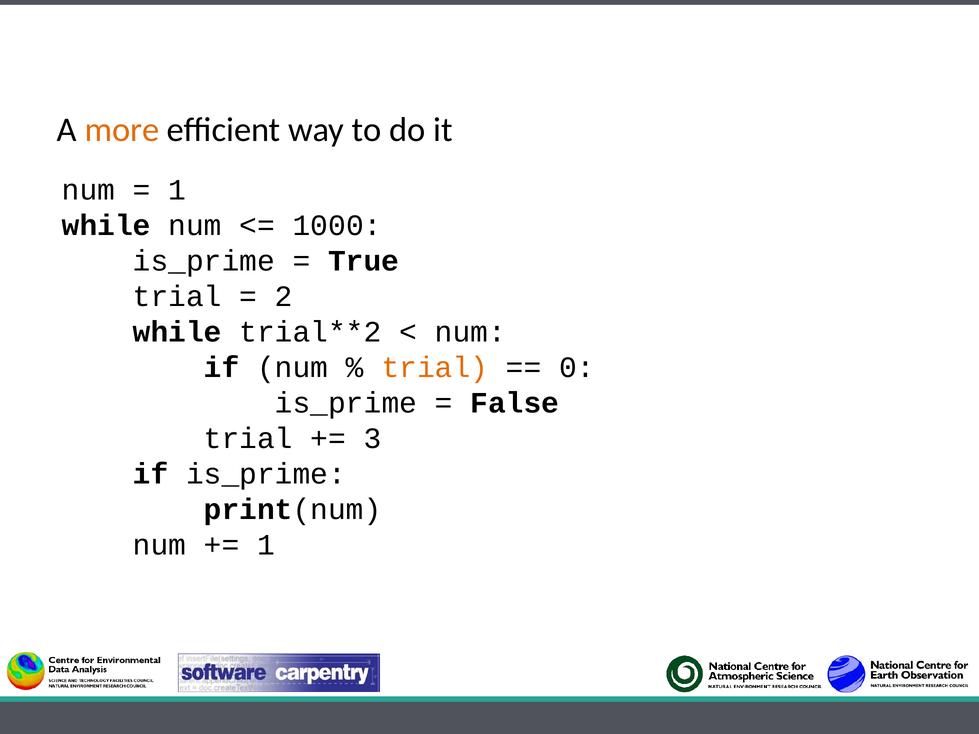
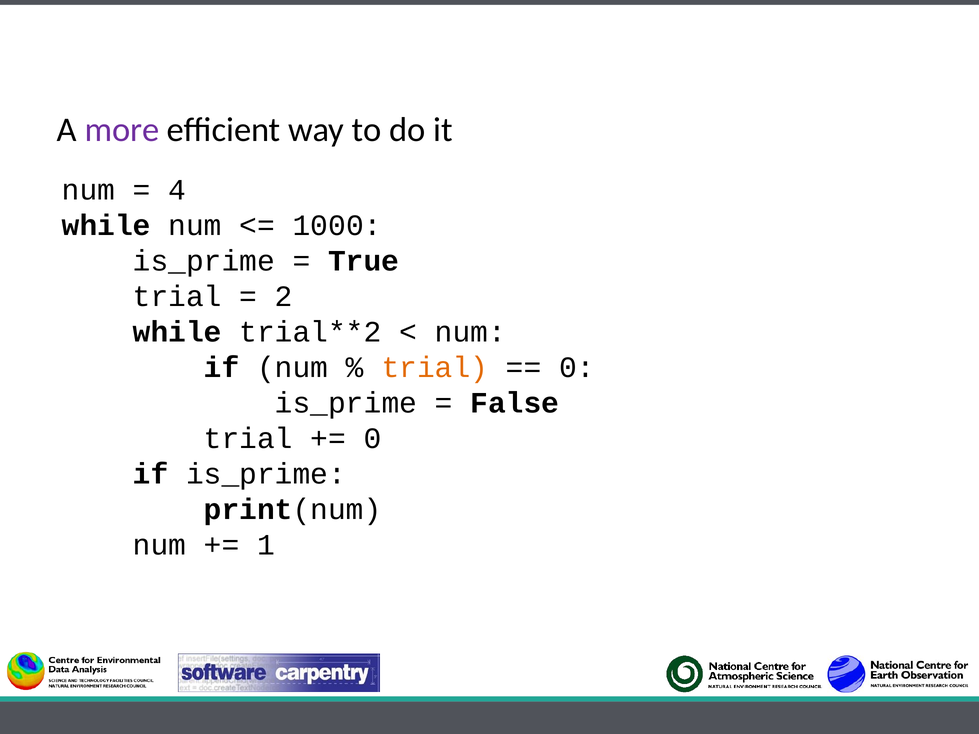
more colour: orange -> purple (122, 130)
1: 1 -> 4 (177, 190)
3: 3 -> 0 (373, 439)
